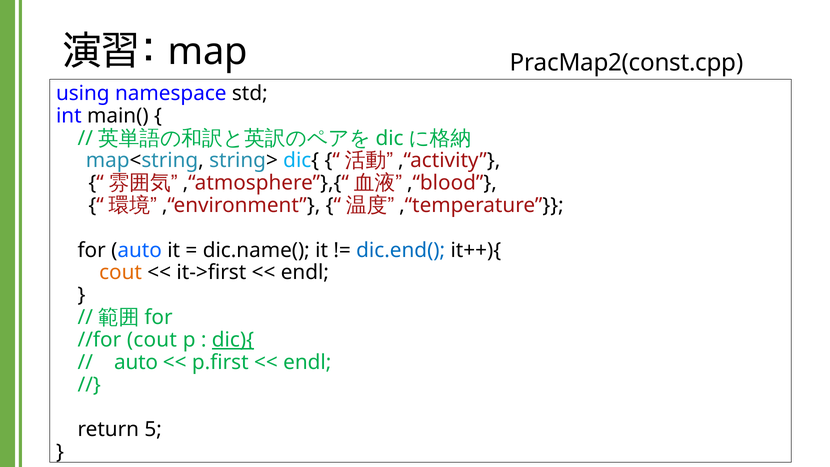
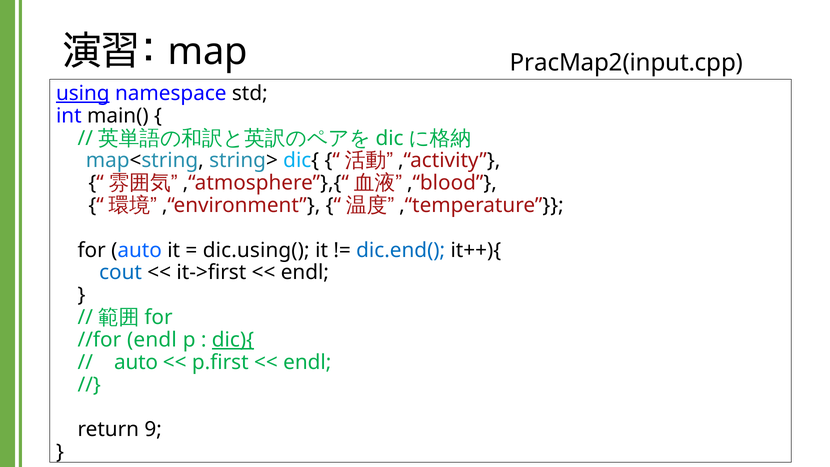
PracMap2(const.cpp: PracMap2(const.cpp -> PracMap2(input.cpp (626, 63)
using underline: none -> present (83, 93)
dic.name(: dic.name( -> dic.using( (256, 250)
cout colour: orange -> blue (121, 273)
//for cout: cout -> endl (152, 340)
5: 5 -> 9 (153, 429)
